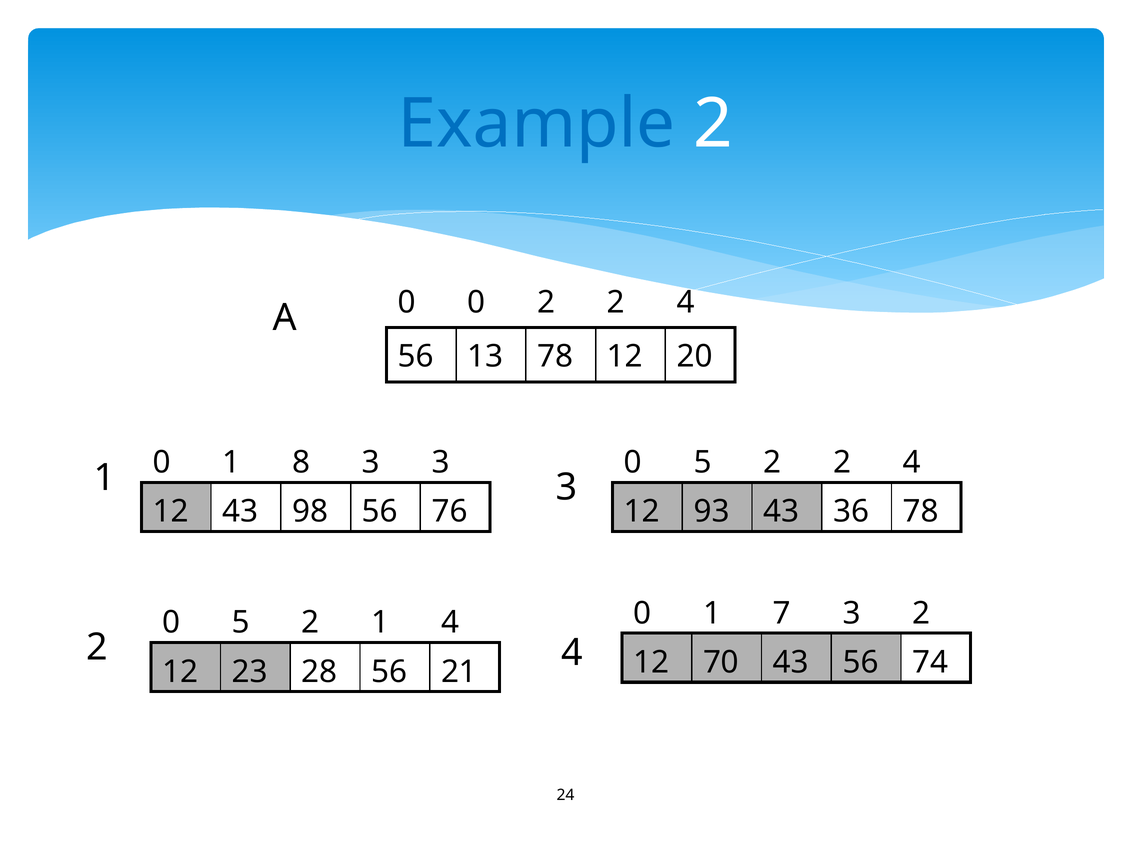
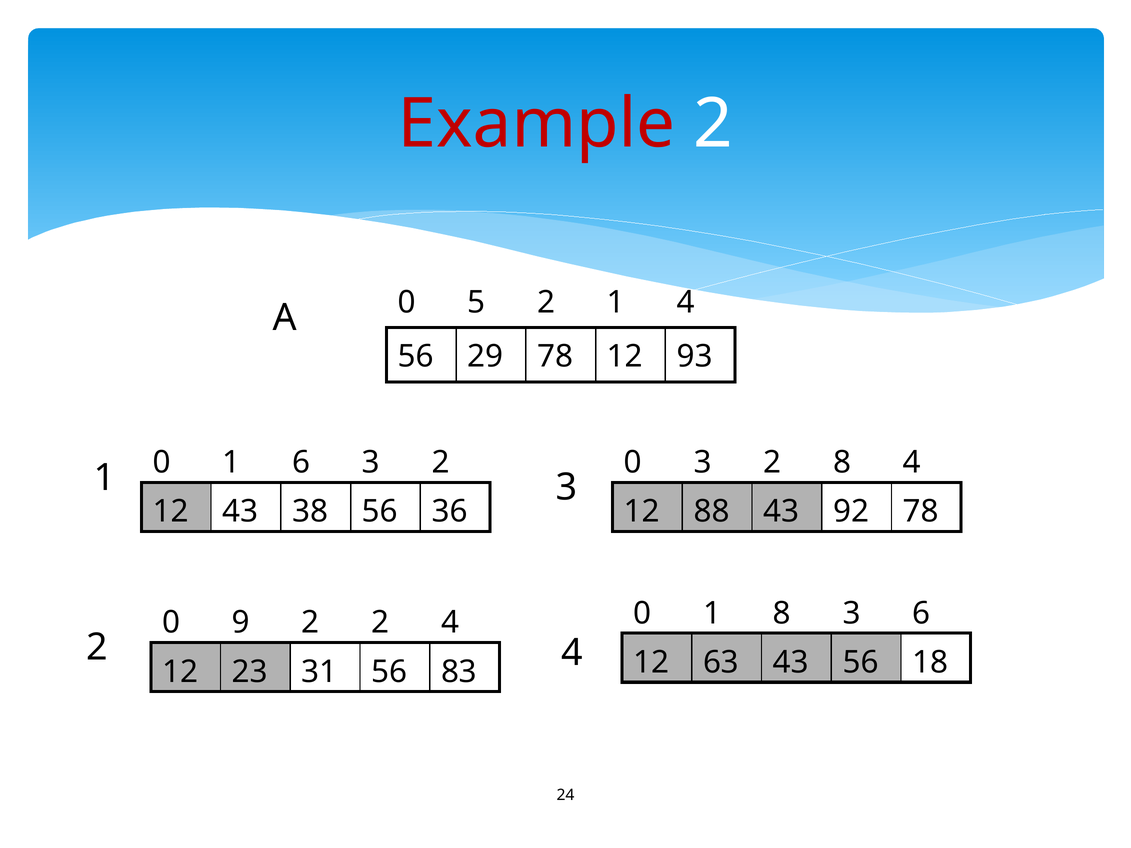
Example colour: blue -> red (537, 124)
0 0: 0 -> 5 (476, 302)
2: 2 -> 1 (616, 302)
13: 13 -> 29 (485, 357)
20: 20 -> 93 (695, 357)
1 8: 8 -> 6 (301, 463)
3: 3 -> 2 (441, 463)
5: 5 -> 3 (703, 463)
2: 2 -> 8 (842, 463)
98: 98 -> 38 (310, 512)
76: 76 -> 36 (450, 512)
93: 93 -> 88 (712, 512)
36: 36 -> 92 (851, 512)
1 7: 7 -> 8 (782, 613)
3 2: 2 -> 6 (921, 613)
5: 5 -> 9 (241, 623)
2 1: 1 -> 2 (380, 623)
70: 70 -> 63 (721, 662)
74: 74 -> 18 (930, 662)
28: 28 -> 31 (319, 672)
21: 21 -> 83 (459, 672)
